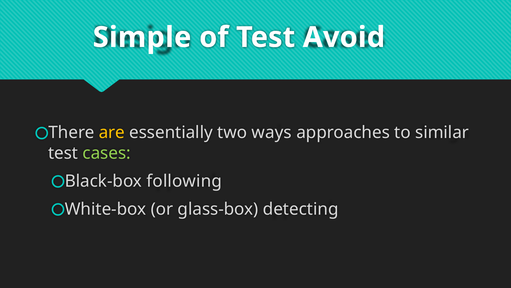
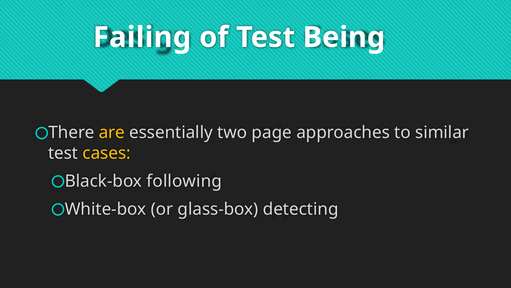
Simple: Simple -> Failing (142, 37)
Avoid: Avoid -> Being (344, 37)
ways: ways -> page (272, 132)
cases colour: light green -> yellow (107, 153)
